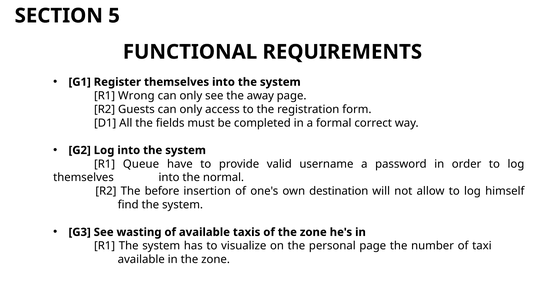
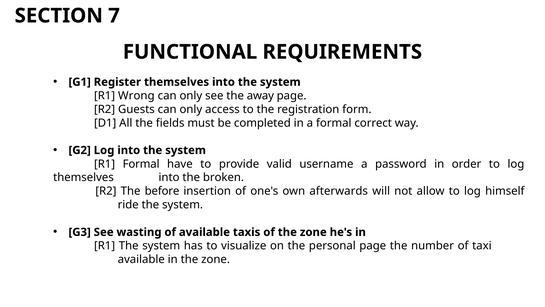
5: 5 -> 7 (114, 16)
R1 Queue: Queue -> Formal (141, 164)
normal: normal -> broken (223, 177)
destination: destination -> afterwards (339, 191)
find: find -> ride (128, 205)
